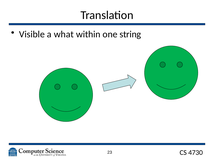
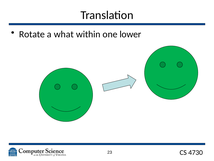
Visible: Visible -> Rotate (32, 34)
string: string -> lower (130, 34)
